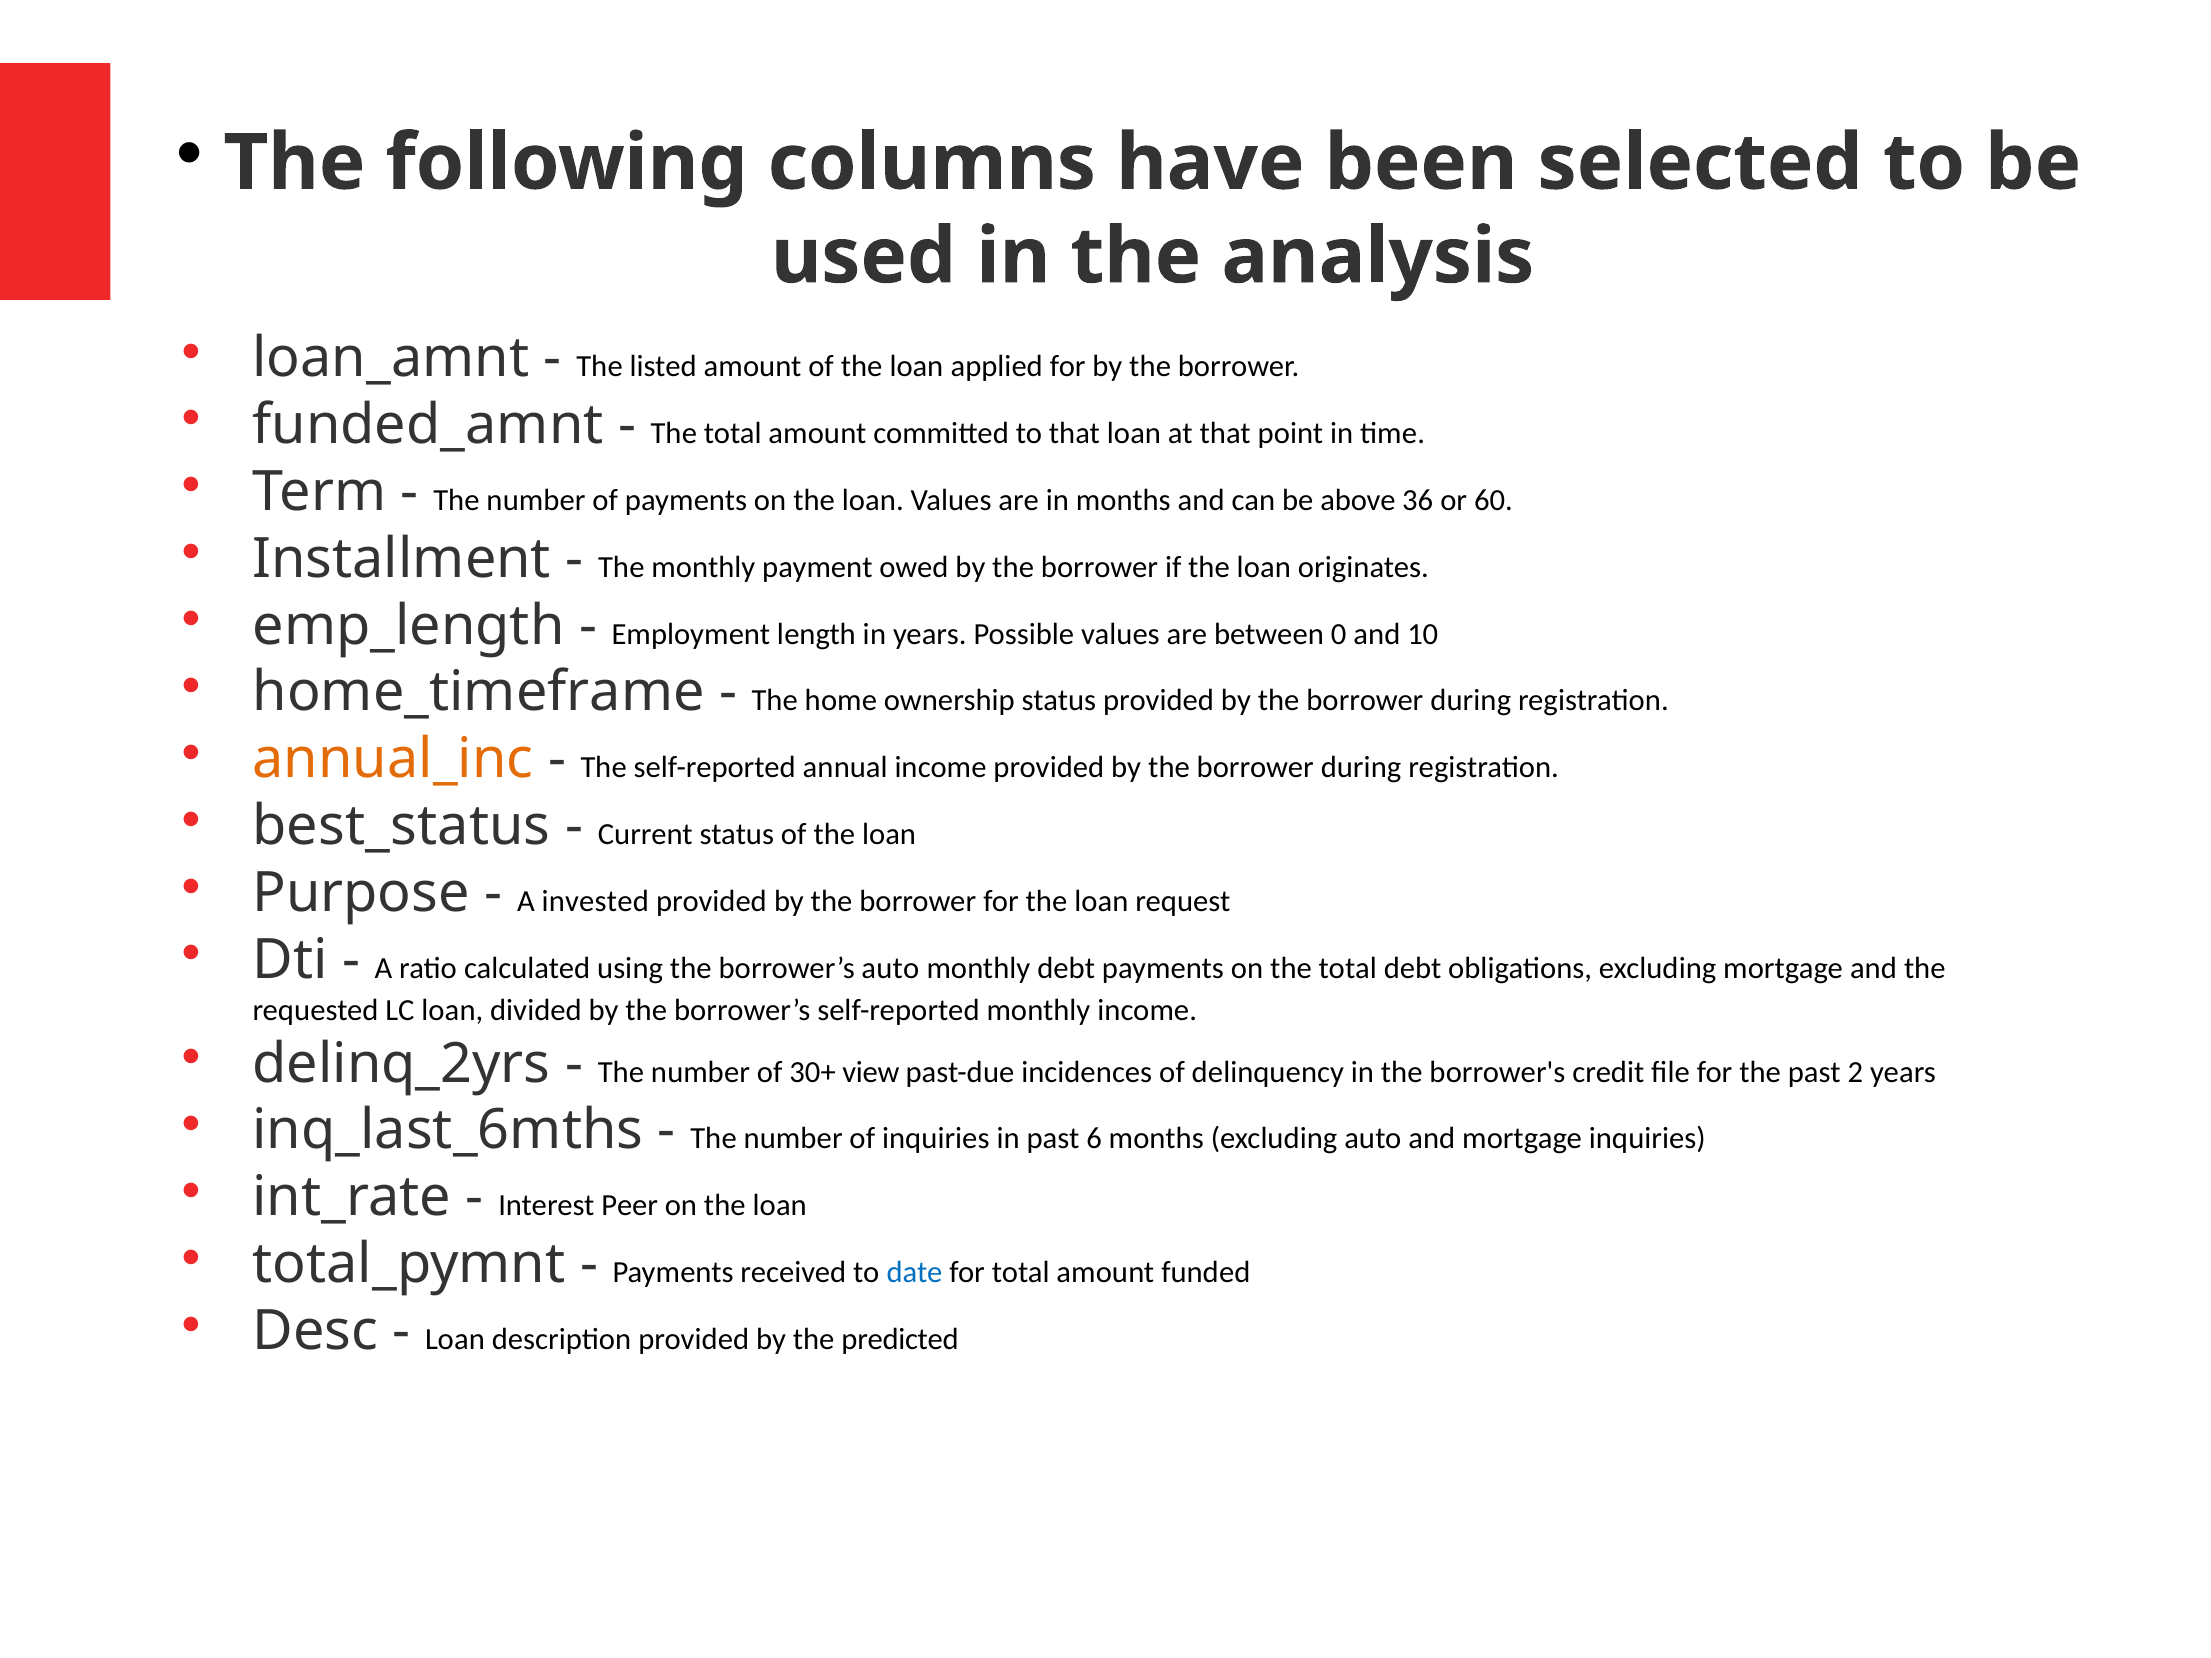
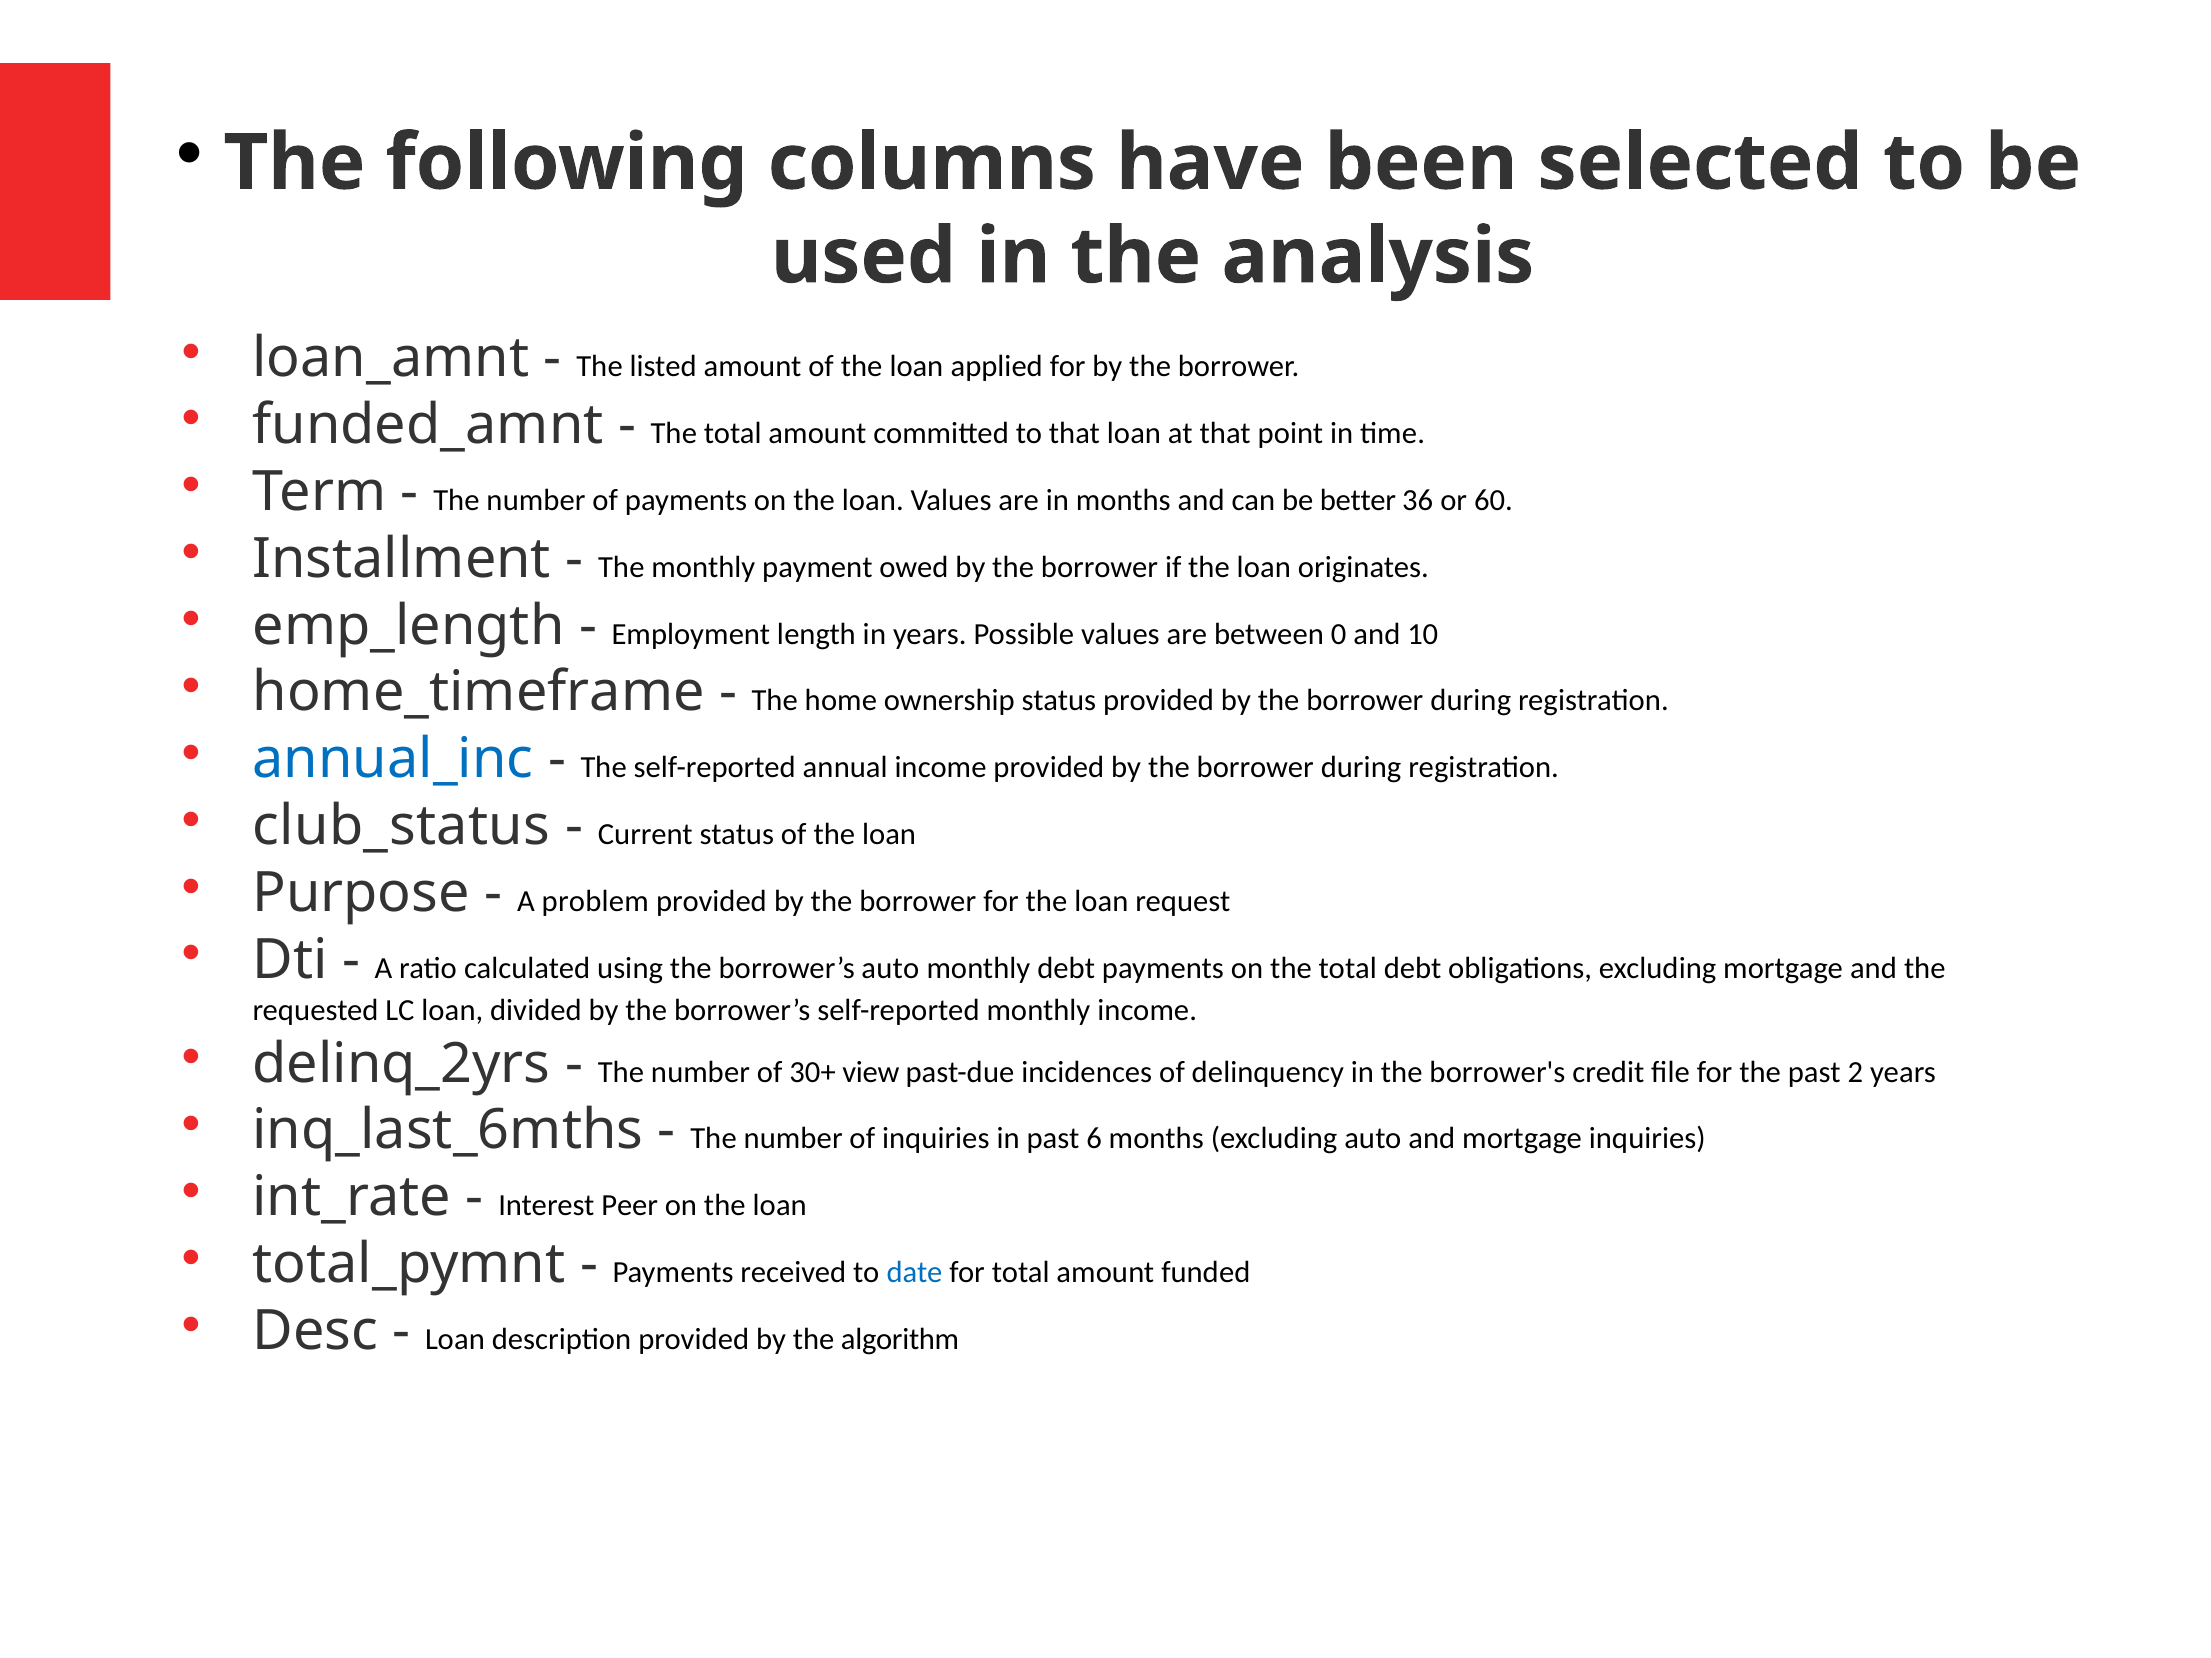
above: above -> better (1358, 500)
annual_inc colour: orange -> blue (393, 759)
best_status: best_status -> club_status (401, 826)
invested: invested -> problem (595, 901)
predicted: predicted -> algorithm (900, 1340)
